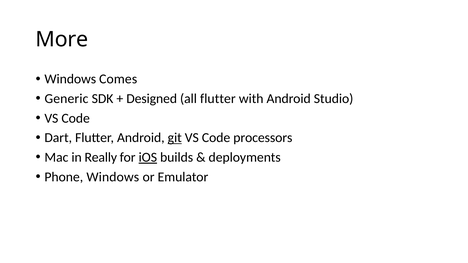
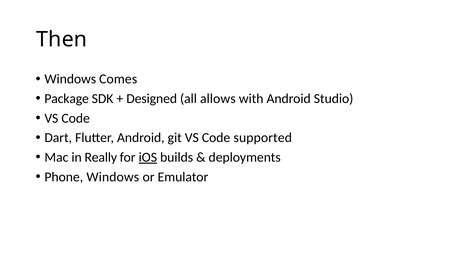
More: More -> Then (62, 39)
Generic: Generic -> Package (67, 99)
all flutter: flutter -> allows (218, 99)
git underline: present -> none (175, 138)
processors: processors -> supported (263, 138)
